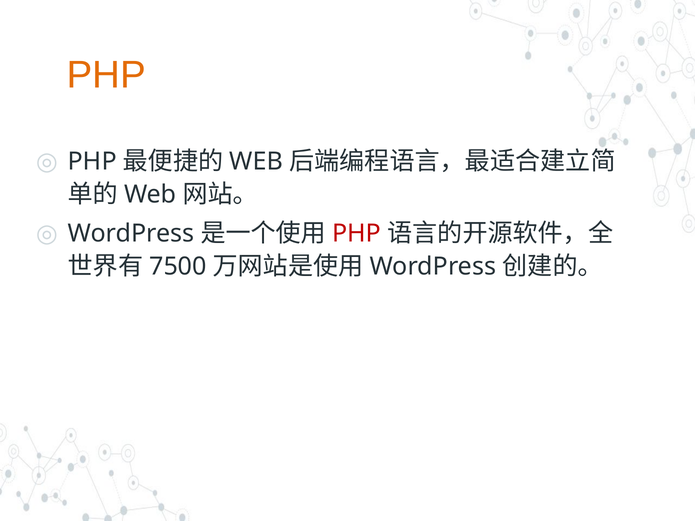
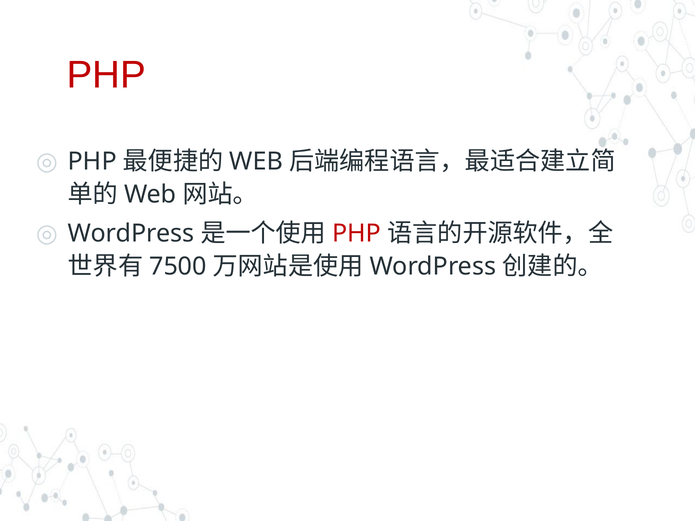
PHP colour: orange -> red (106, 75)
